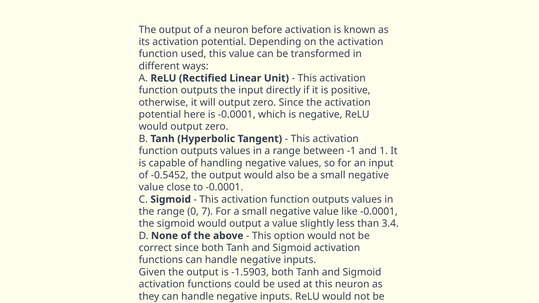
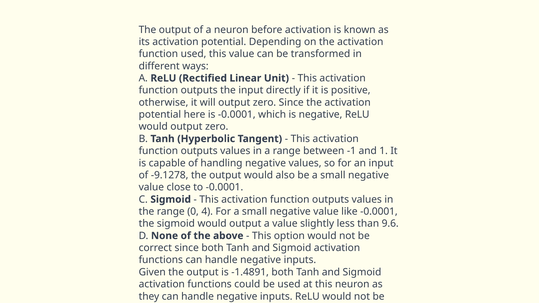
-0.5452: -0.5452 -> -9.1278 (170, 175)
7: 7 -> 4 (207, 212)
3.4: 3.4 -> 9.6 (390, 224)
-1.5903: -1.5903 -> -1.4891 (250, 272)
